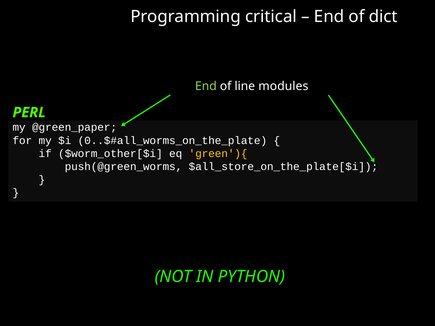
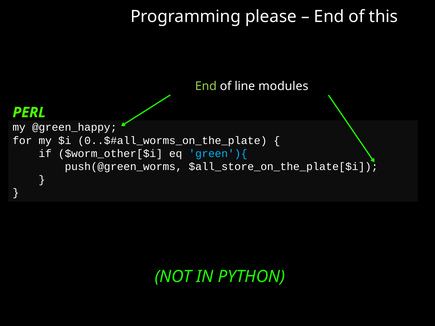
critical: critical -> please (271, 16)
dict: dict -> this (383, 16)
@green_paper: @green_paper -> @green_happy (75, 128)
green'){ colour: yellow -> light blue (218, 154)
